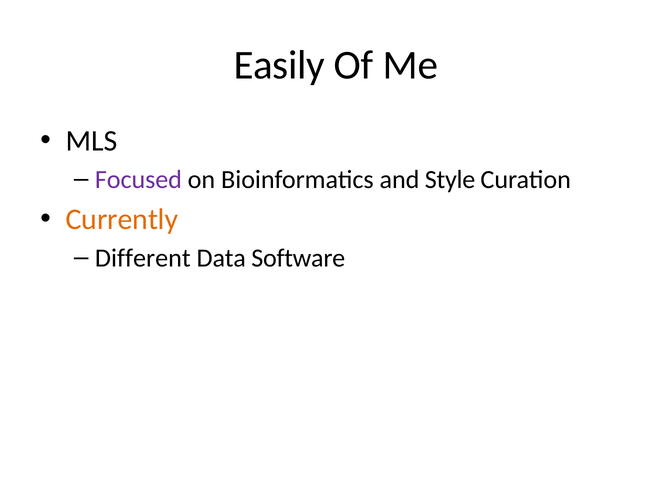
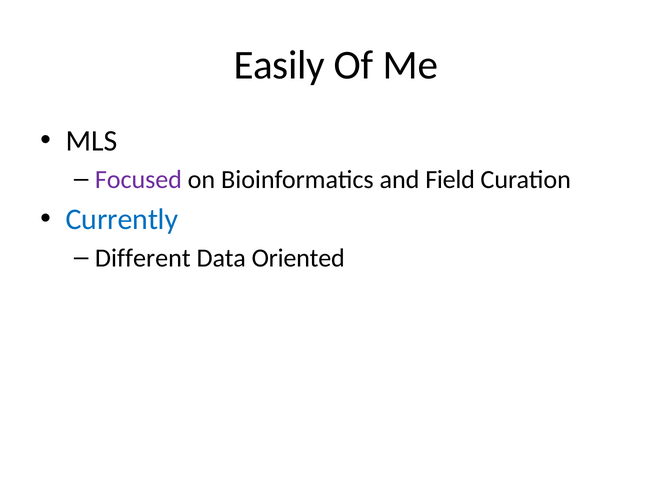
Style: Style -> Field (450, 180)
Currently colour: orange -> blue (122, 219)
Software: Software -> Oriented (298, 258)
